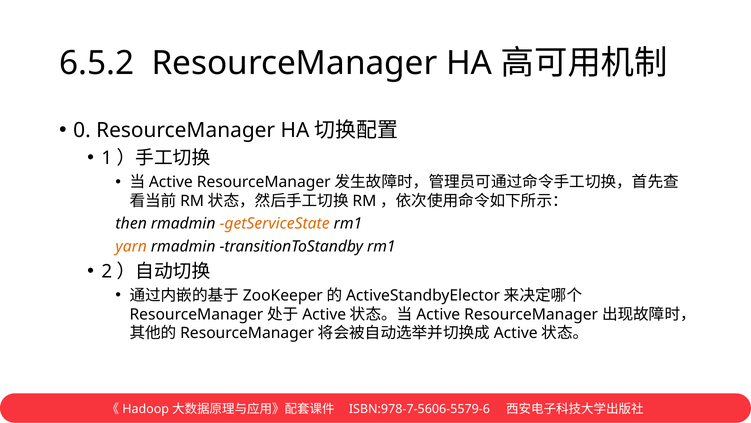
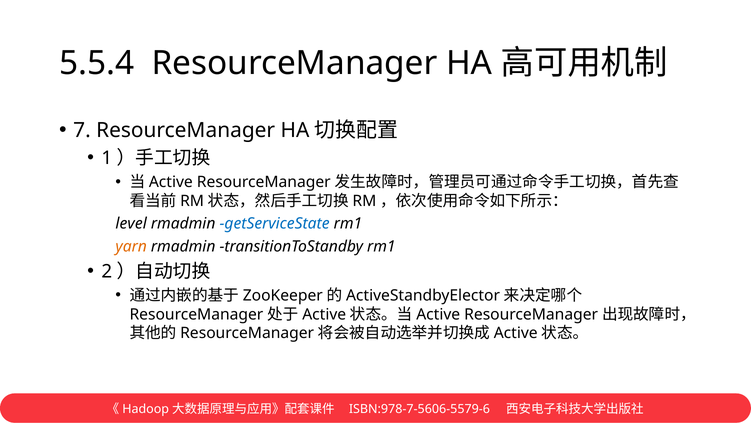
6.5.2: 6.5.2 -> 5.5.4 (97, 63)
0: 0 -> 7 (82, 130)
then: then -> level (131, 224)
getServiceState colour: orange -> blue (275, 224)
